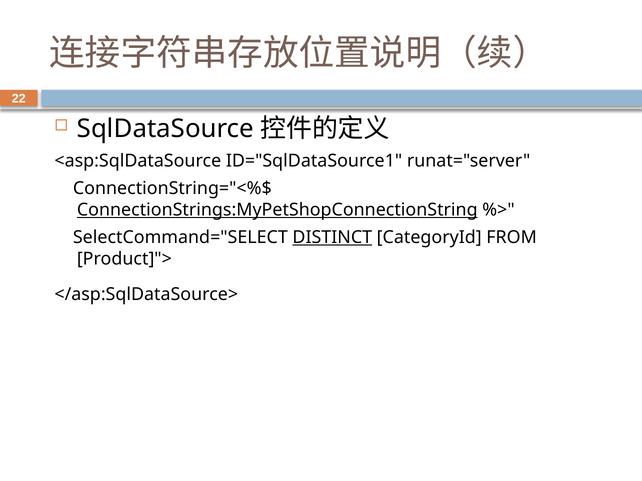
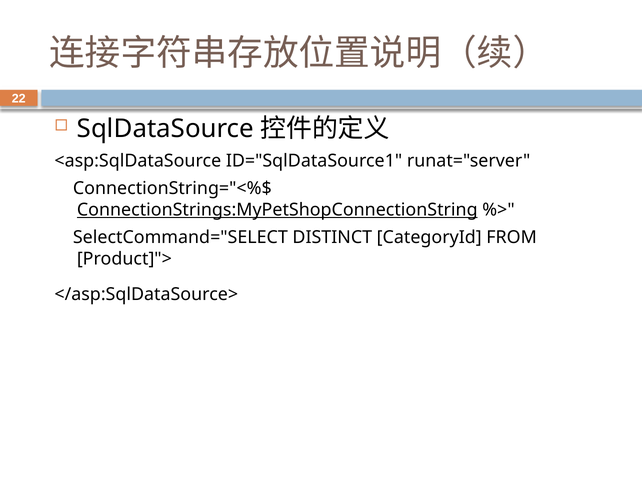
DISTINCT underline: present -> none (332, 238)
